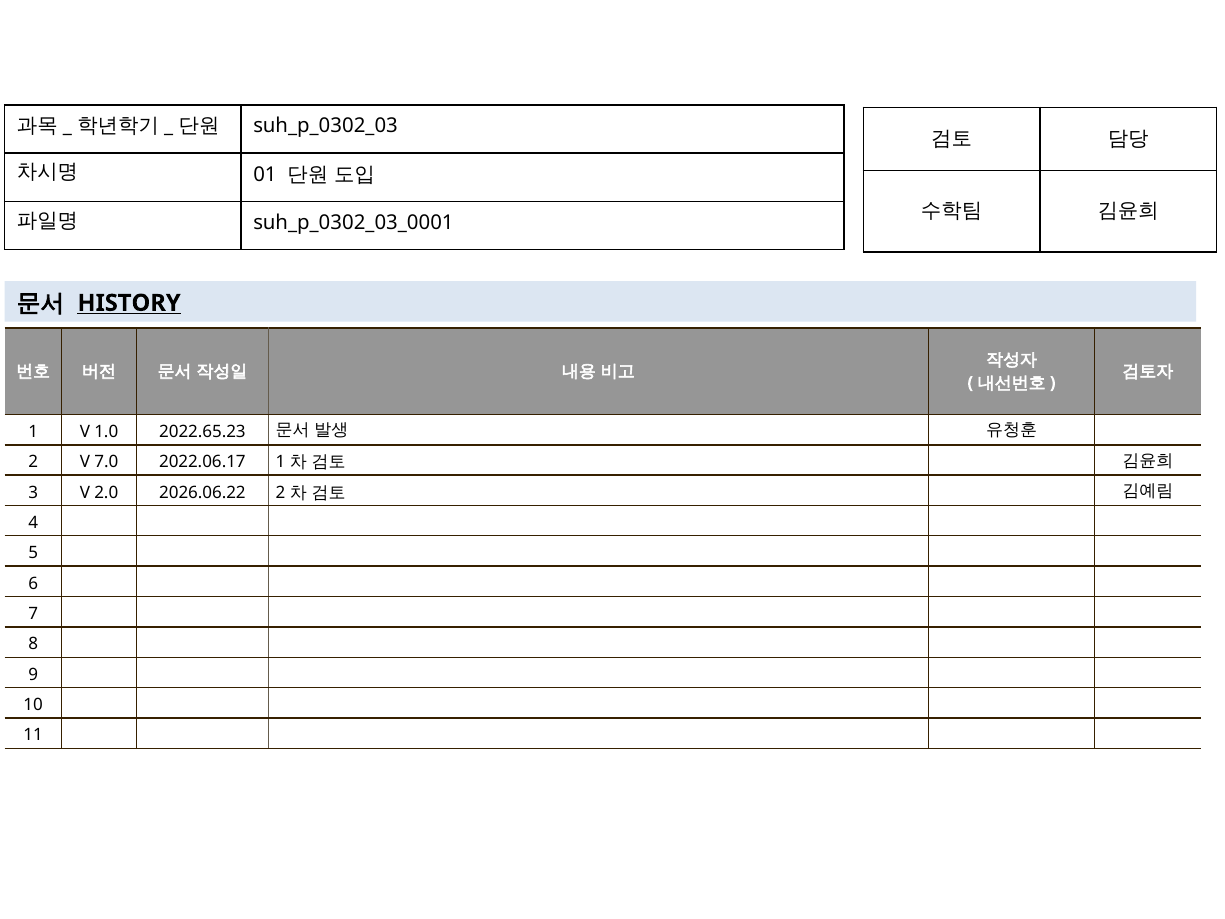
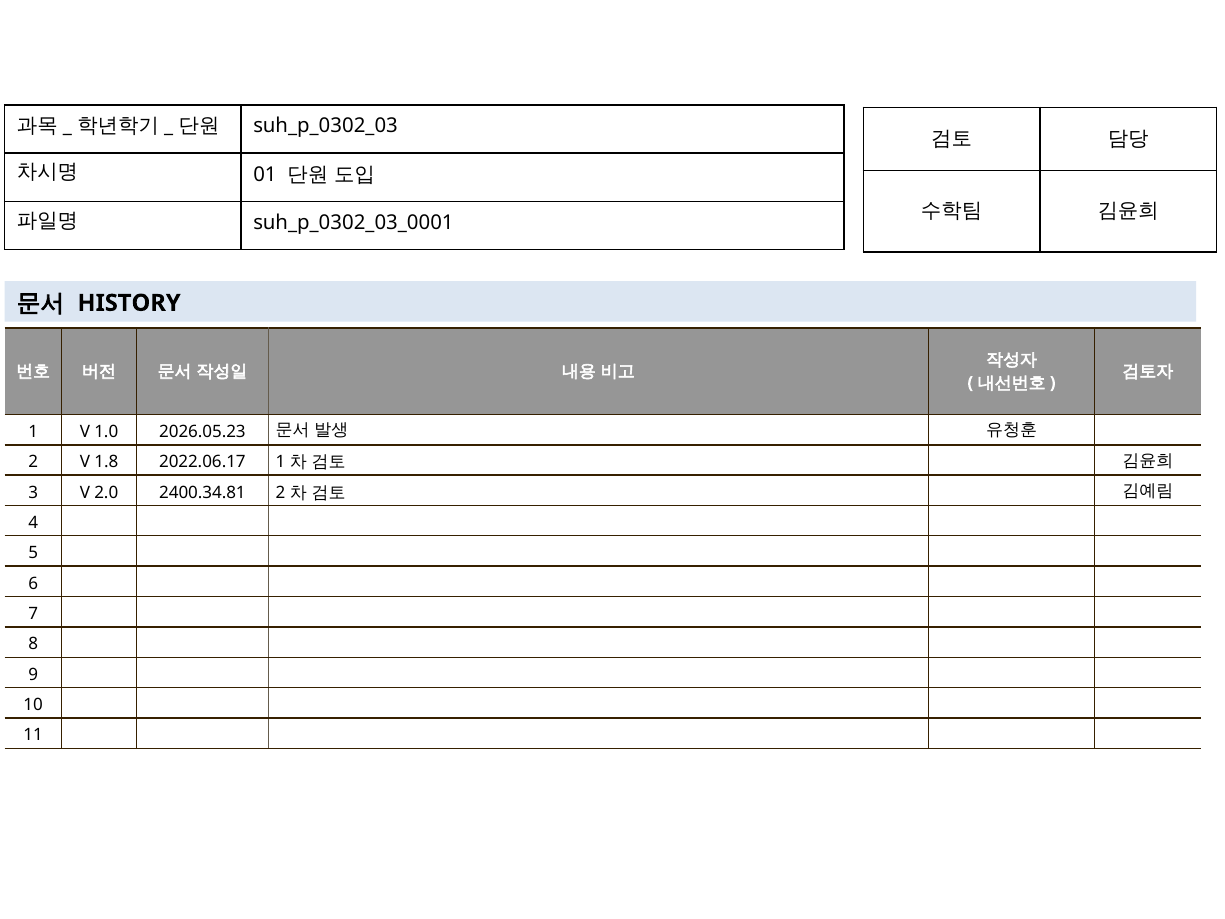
HISTORY underline: present -> none (129, 303)
2022.65.23: 2022.65.23 -> 2026.05.23 (202, 432)
7.0: 7.0 -> 1.8 (106, 462)
2026.06.22: 2026.06.22 -> 2400.34.81 (202, 492)
